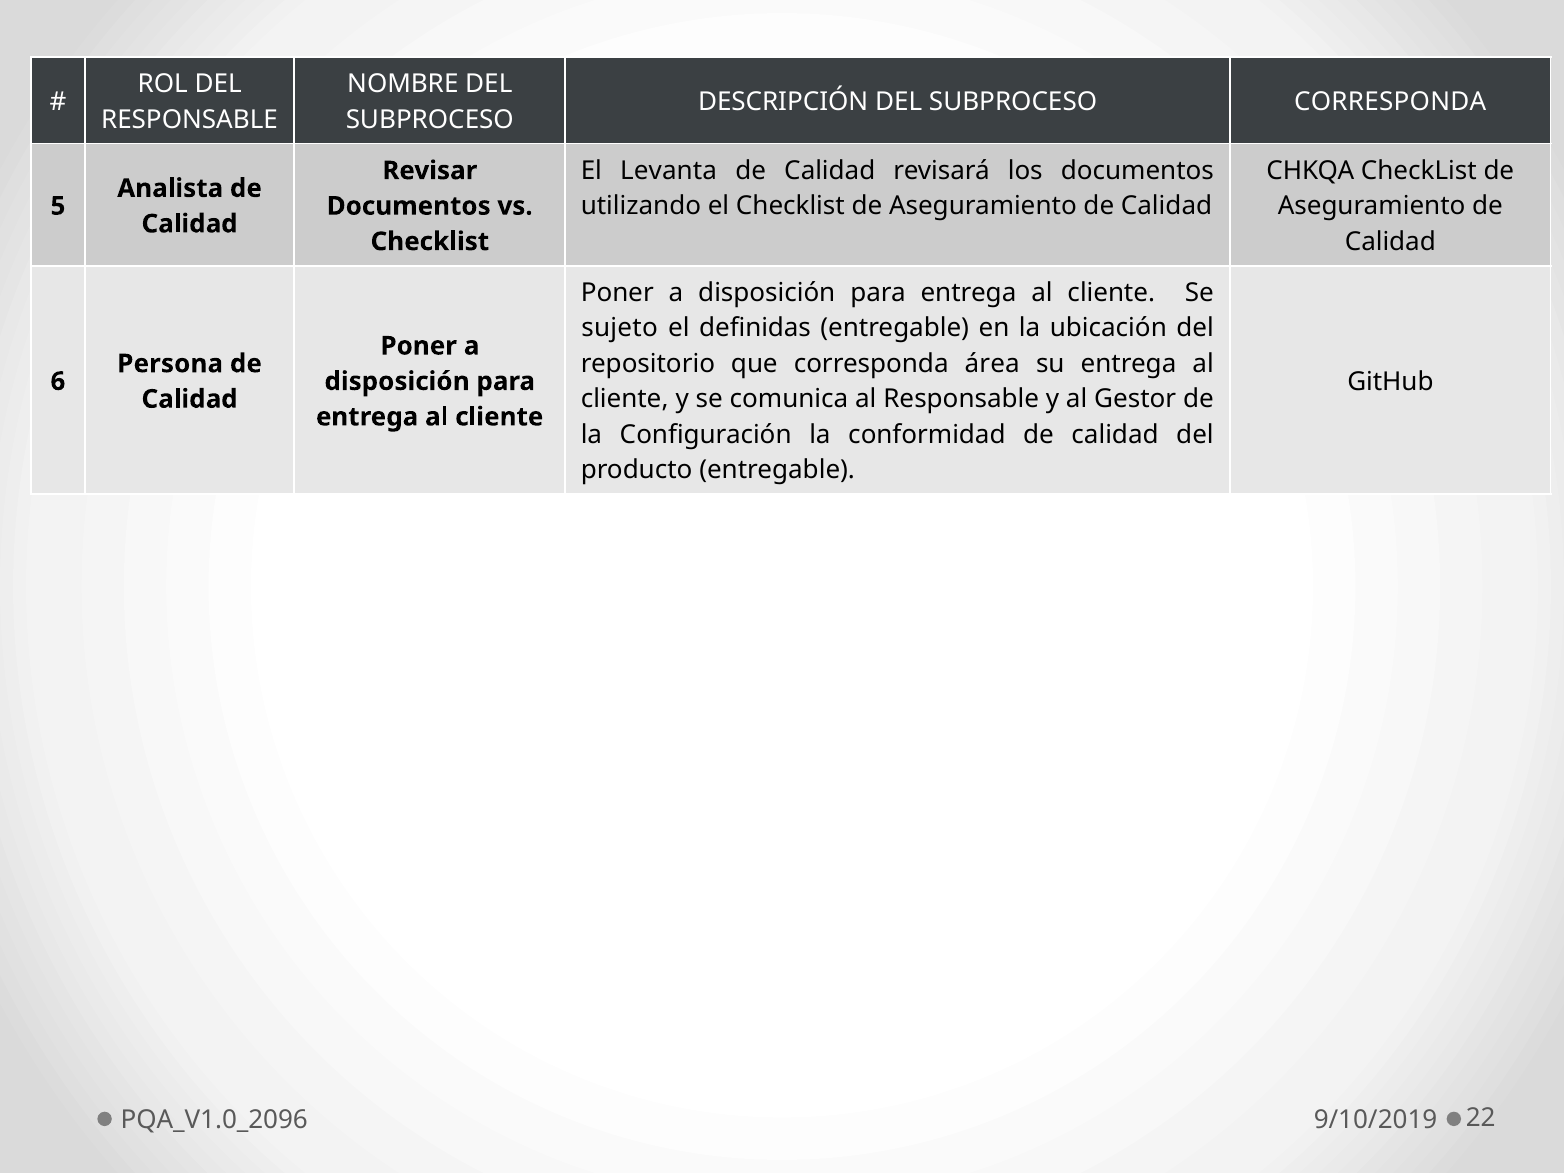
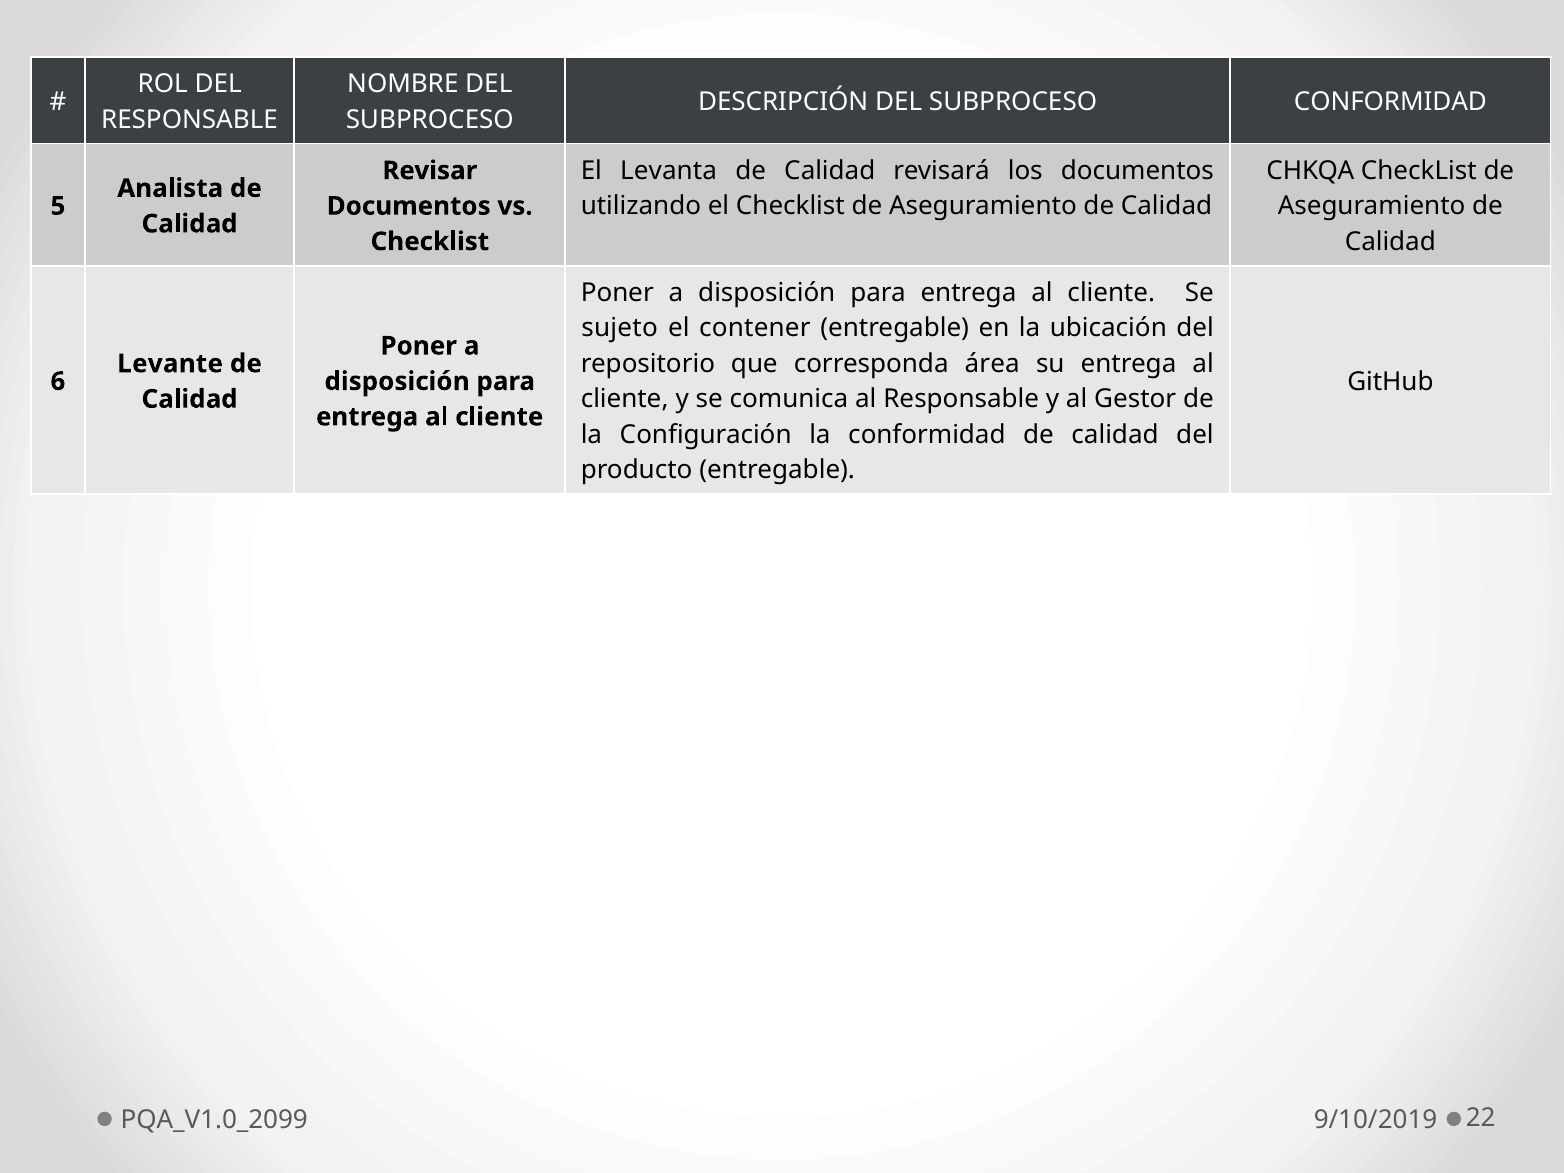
SUBPROCESO CORRESPONDA: CORRESPONDA -> CONFORMIDAD (1390, 102)
definidas: definidas -> contener (755, 328)
Persona: Persona -> Levante (170, 364)
PQA_V1.0_2096: PQA_V1.0_2096 -> PQA_V1.0_2099 (214, 1120)
